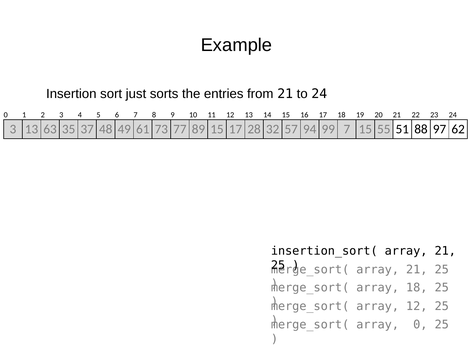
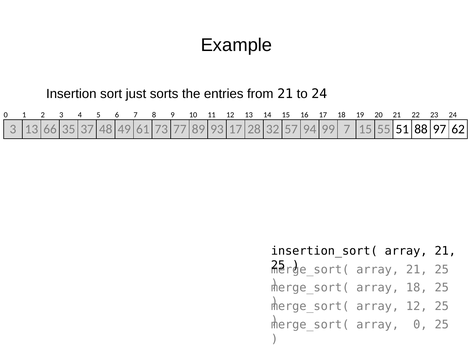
63: 63 -> 66 (50, 130)
89 15: 15 -> 93 (217, 130)
